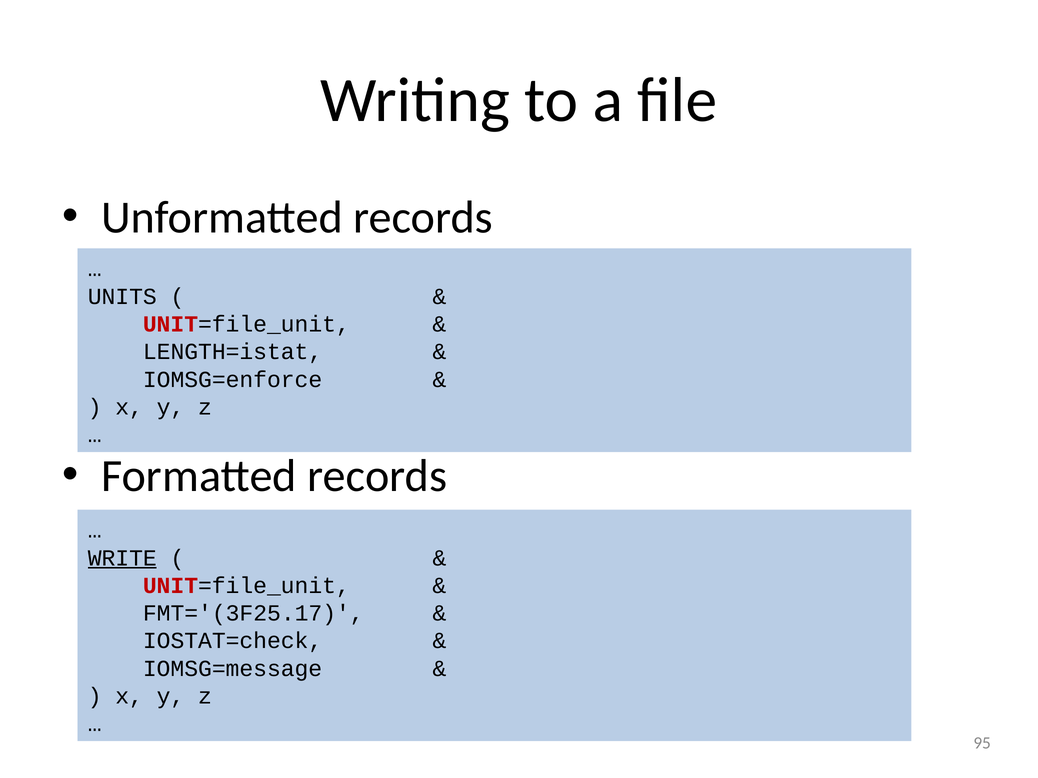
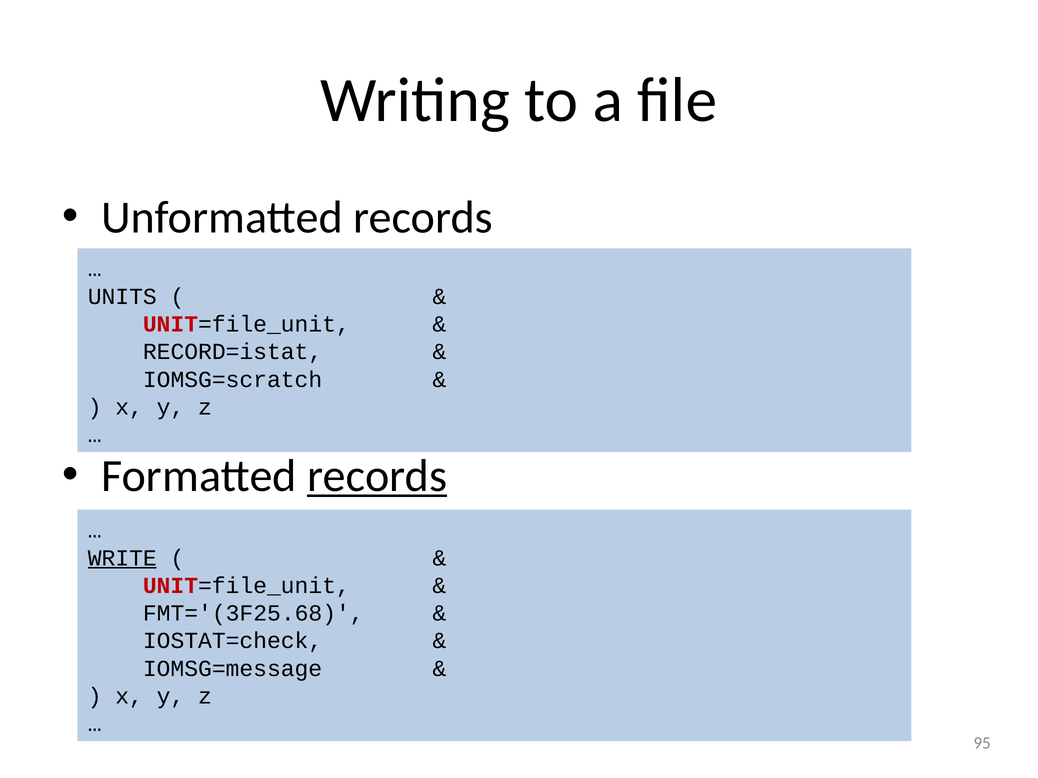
LENGTH=istat: LENGTH=istat -> RECORD=istat (233, 352)
IOMSG=enforce: IOMSG=enforce -> IOMSG=scratch (233, 380)
records underline: none -> present (377, 476)
FMT='(3F25.17: FMT='(3F25.17 -> FMT='(3F25.68 (253, 614)
